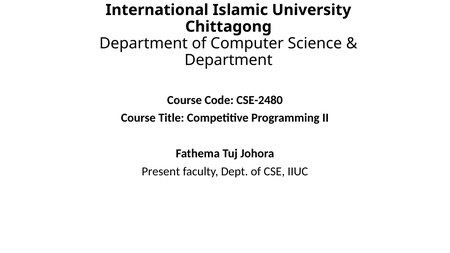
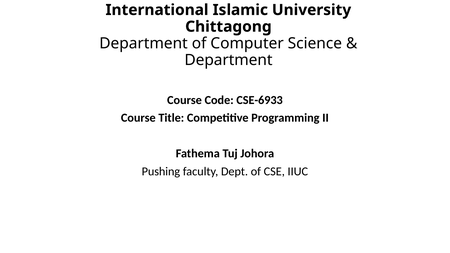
CSE-2480: CSE-2480 -> CSE-6933 (260, 100)
Present: Present -> Pushing (161, 172)
